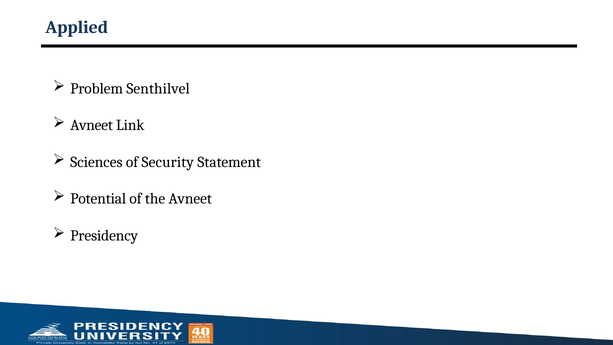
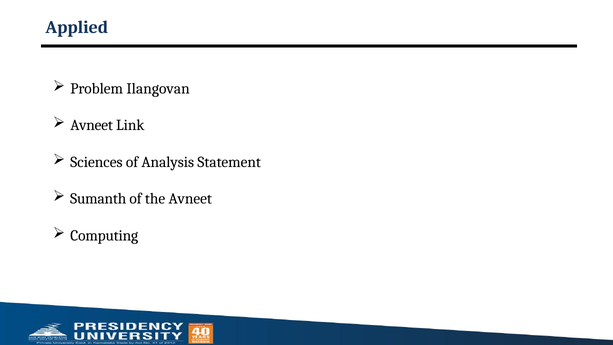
Senthilvel: Senthilvel -> Ilangovan (158, 88)
Security: Security -> Analysis (168, 162)
Potential: Potential -> Sumanth (98, 199)
Presidency: Presidency -> Computing (104, 236)
